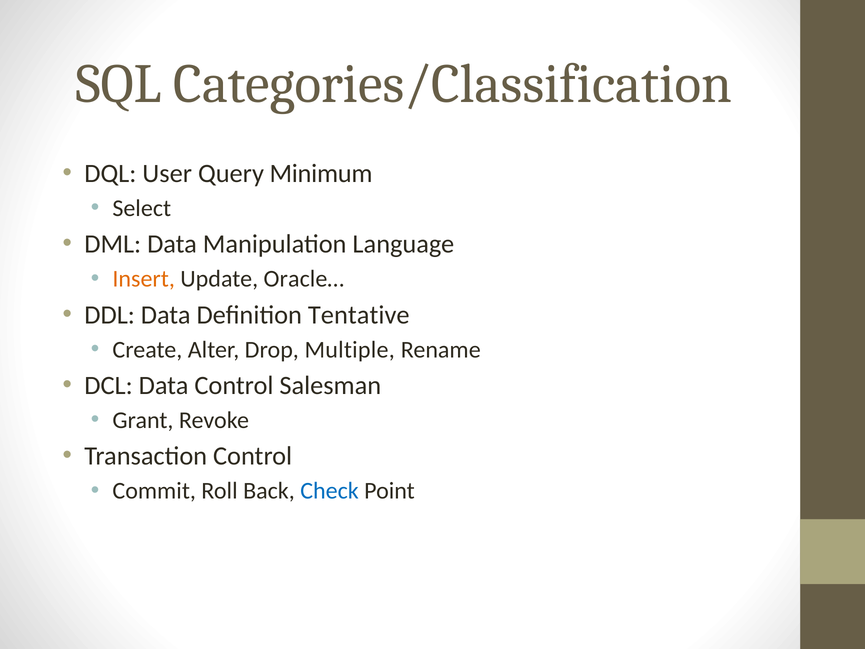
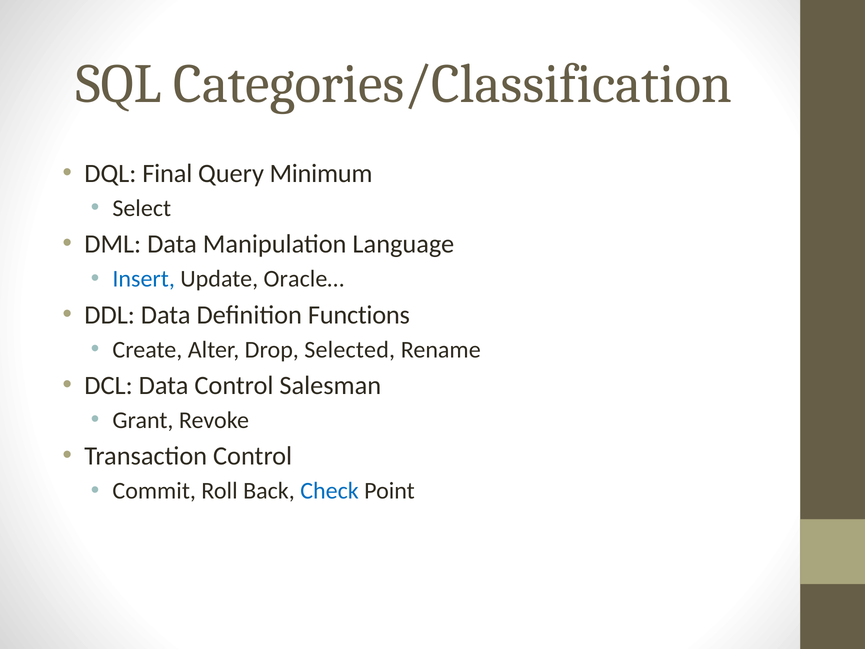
User: User -> Final (167, 173)
Insert colour: orange -> blue (144, 279)
Tentative: Tentative -> Functions (359, 315)
Multiple: Multiple -> Selected (350, 350)
